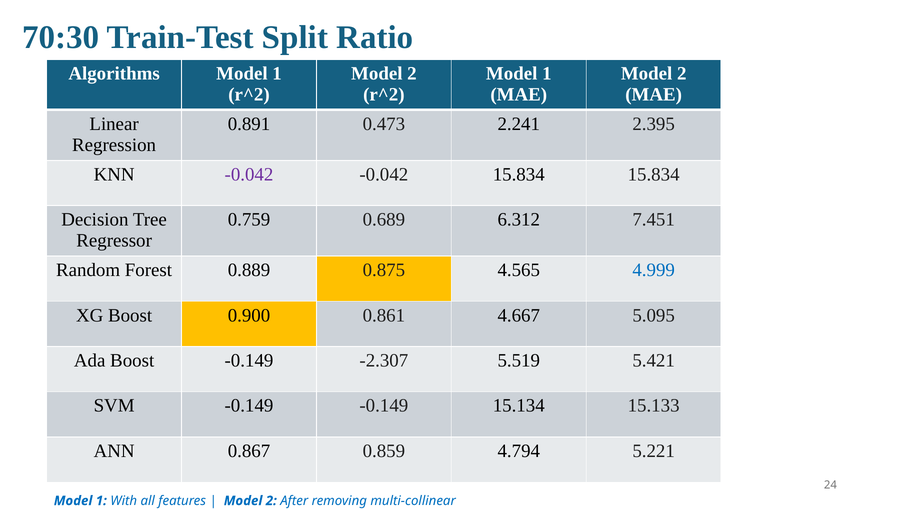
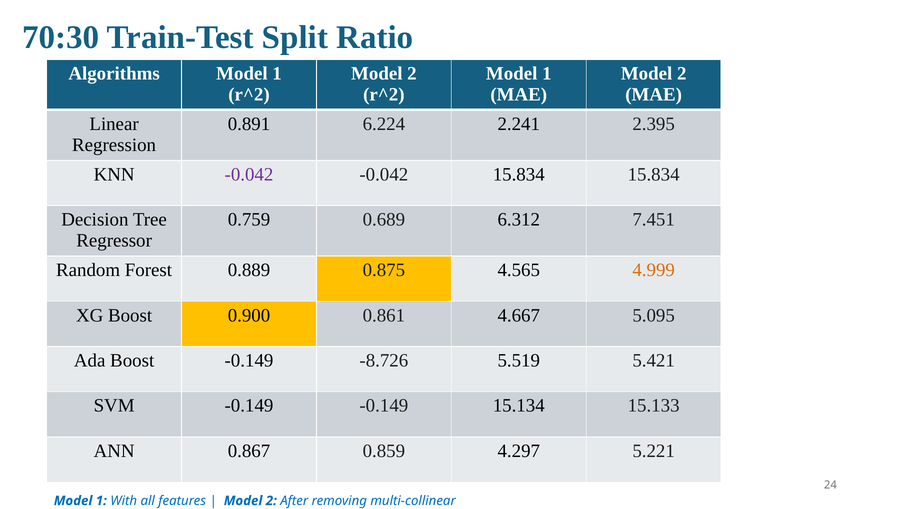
0.473: 0.473 -> 6.224 (384, 124)
4.999 colour: blue -> orange (654, 270)
-2.307: -2.307 -> -8.726 (384, 361)
4.794: 4.794 -> 4.297 (519, 452)
